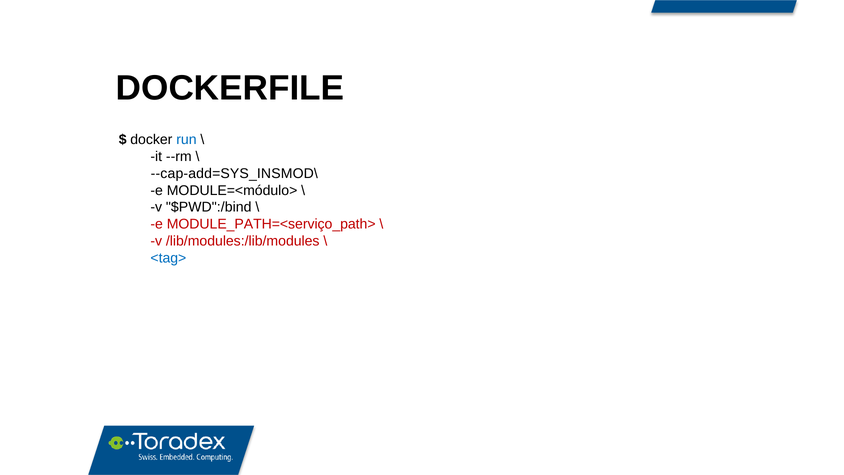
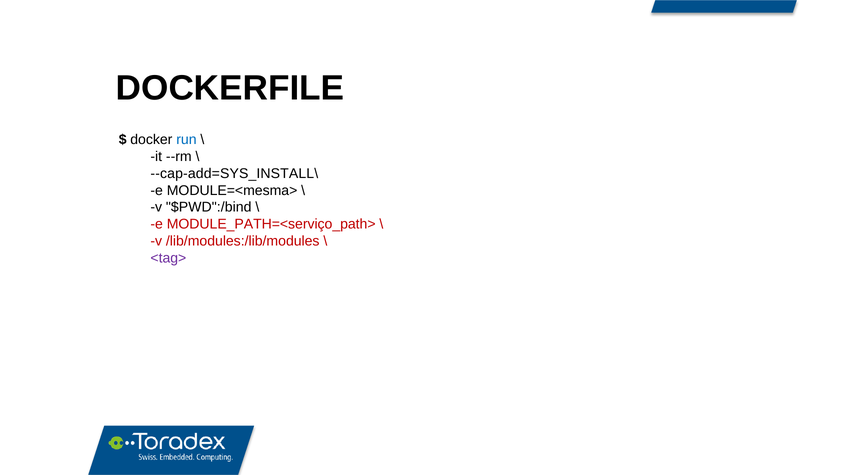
--cap-add=SYS_INSMOD\: --cap-add=SYS_INSMOD\ -> --cap-add=SYS_INSTALL\ (234, 173)
MODULE=<módulo>: MODULE=<módulo> -> MODULE=<mesma> (232, 190)
<tag> colour: blue -> purple (168, 258)
